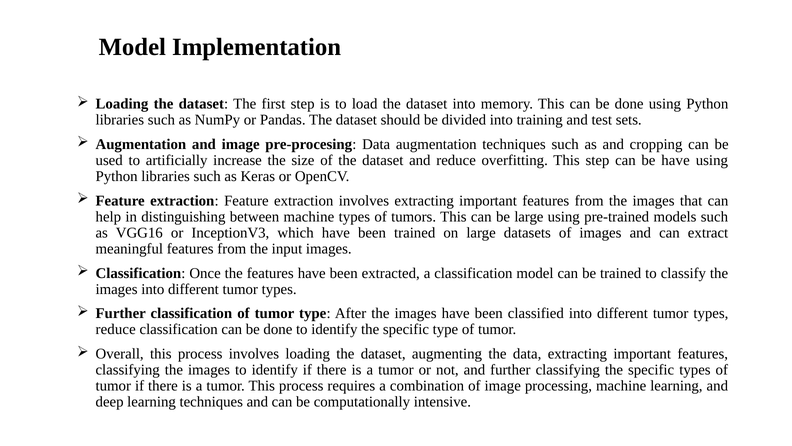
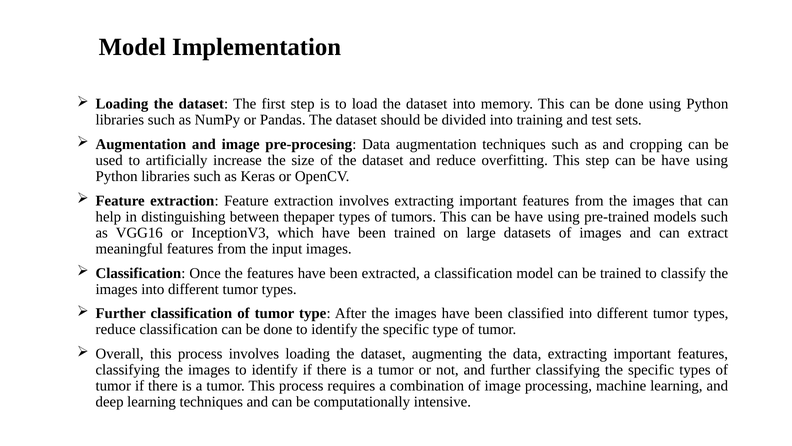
between machine: machine -> thepaper (309, 216)
This can be large: large -> have (529, 216)
